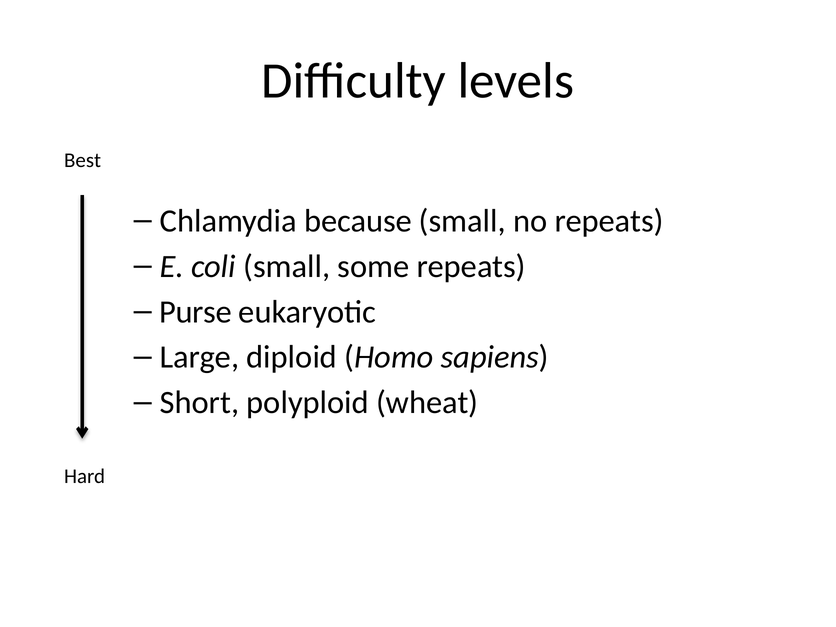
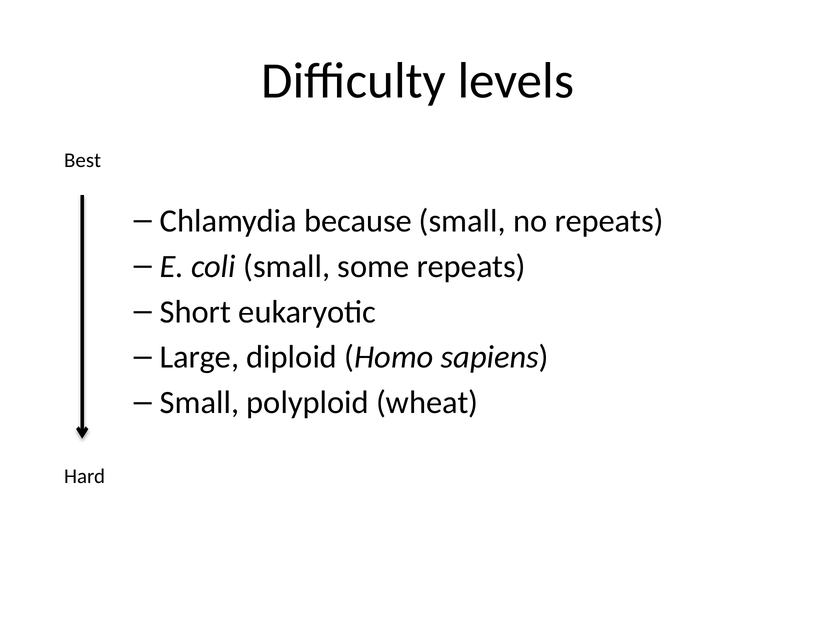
Purse: Purse -> Short (196, 312)
Short: Short -> Small (200, 403)
